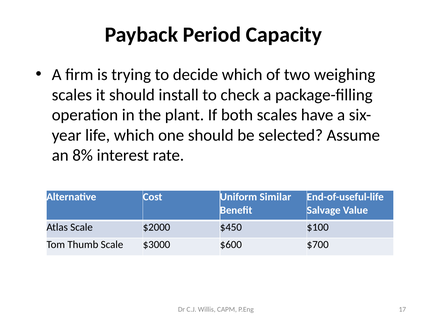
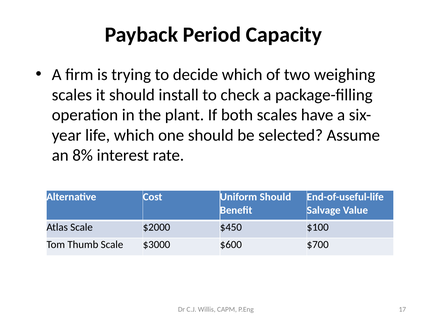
Uniform Similar: Similar -> Should (275, 197)
